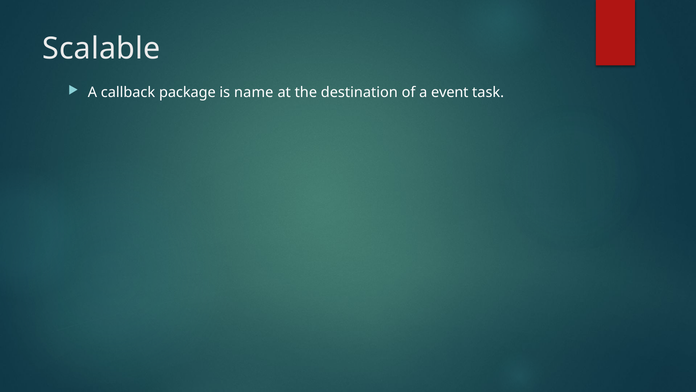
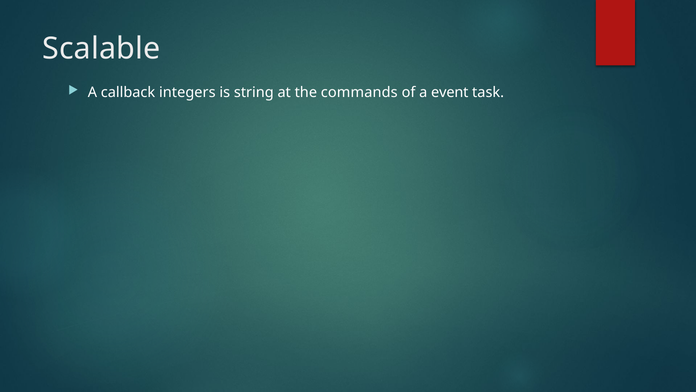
package: package -> integers (187, 92)
name: name -> string (254, 92)
destination: destination -> commands (359, 92)
